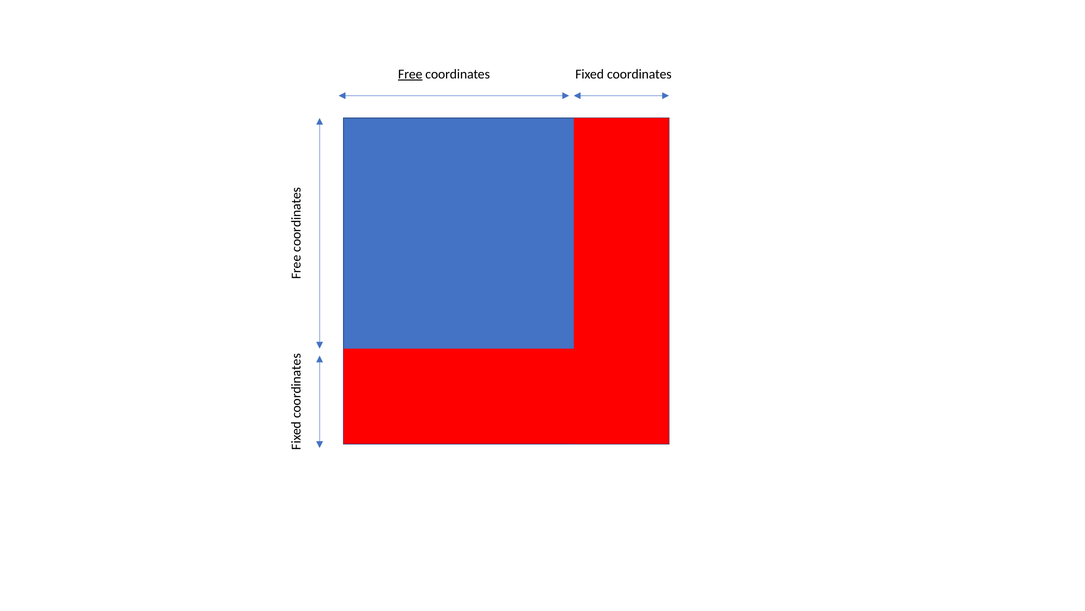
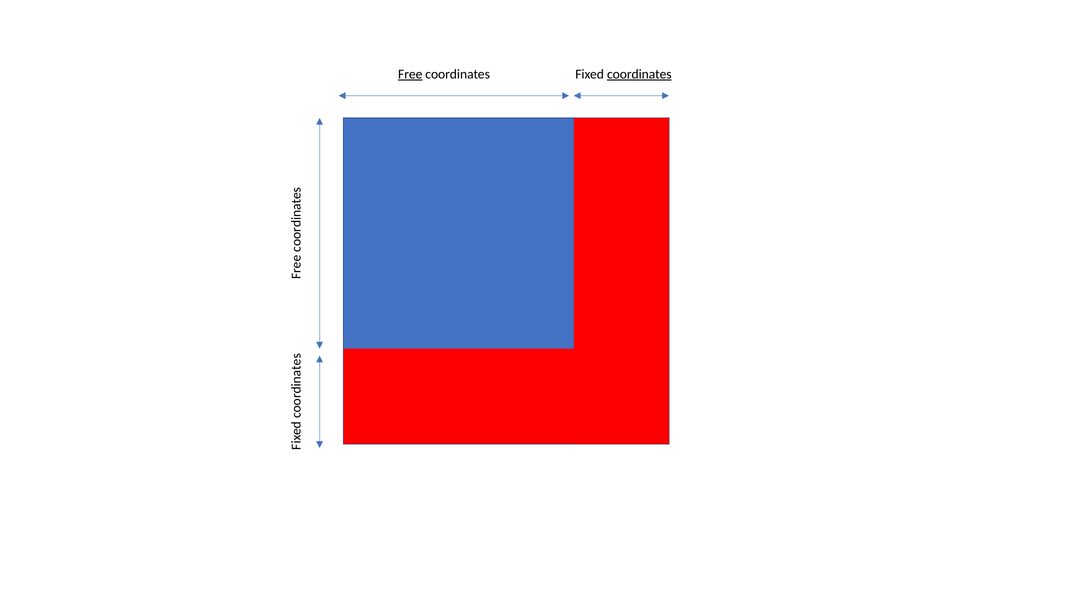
coordinates underline: none -> present (639, 74)
